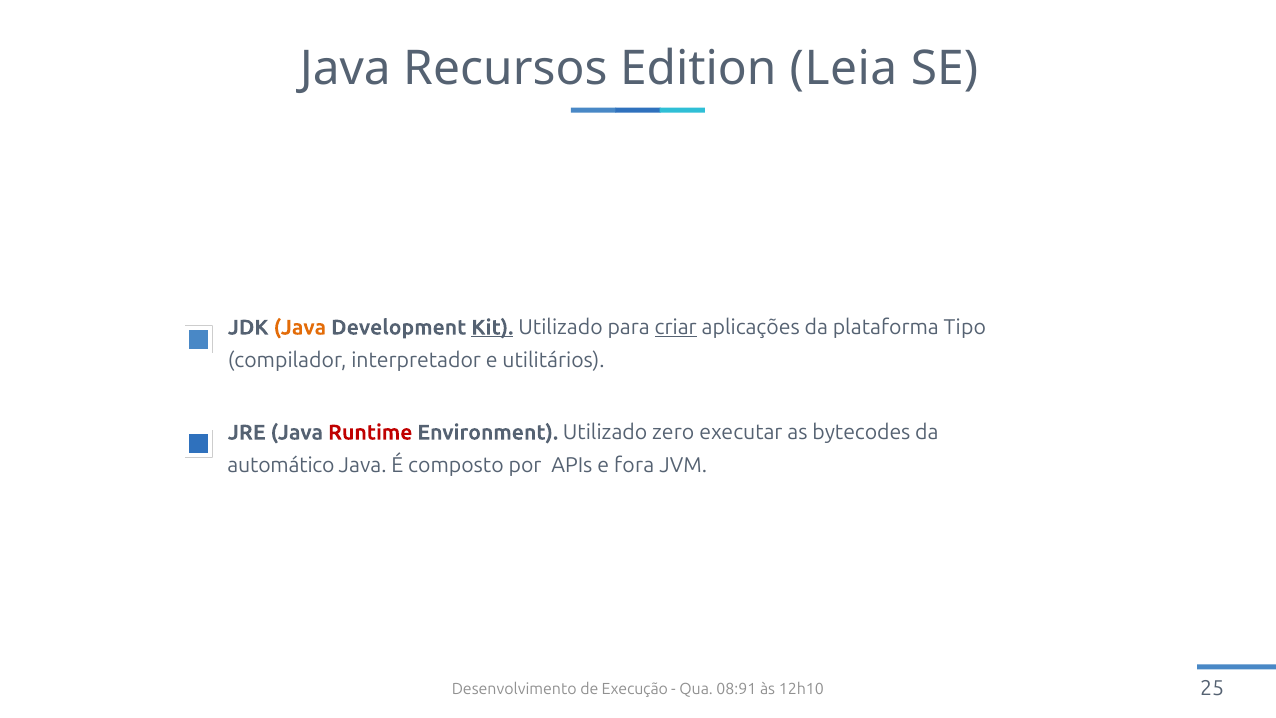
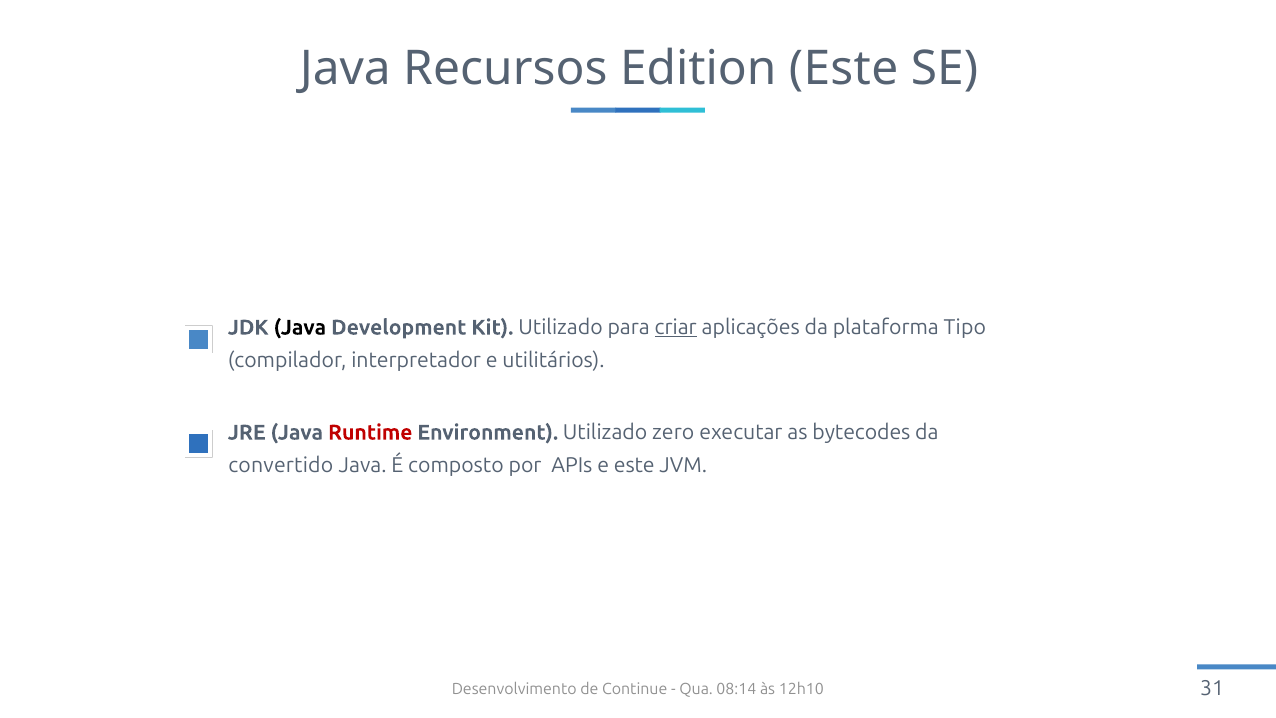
Edition Leia: Leia -> Este (844, 69)
Java colour: orange -> black (300, 327)
Kit underline: present -> none (492, 327)
automático: automático -> convertido (281, 465)
e fora: fora -> este (634, 465)
Execução: Execução -> Continue (635, 689)
08:91: 08:91 -> 08:14 (736, 689)
25: 25 -> 31 (1212, 688)
